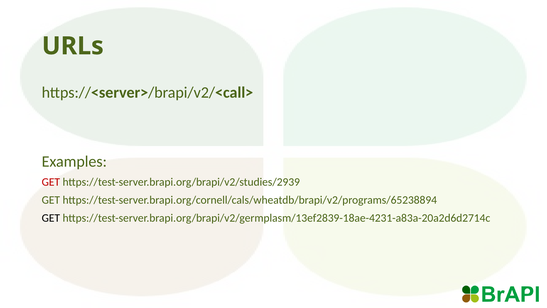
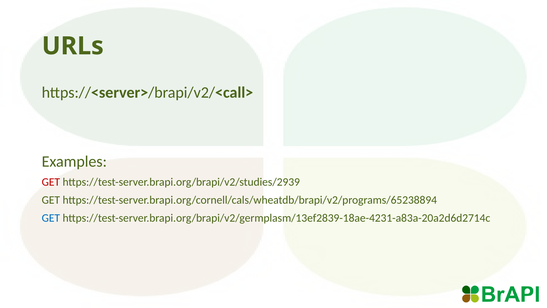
GET colour: black -> blue (51, 218)
